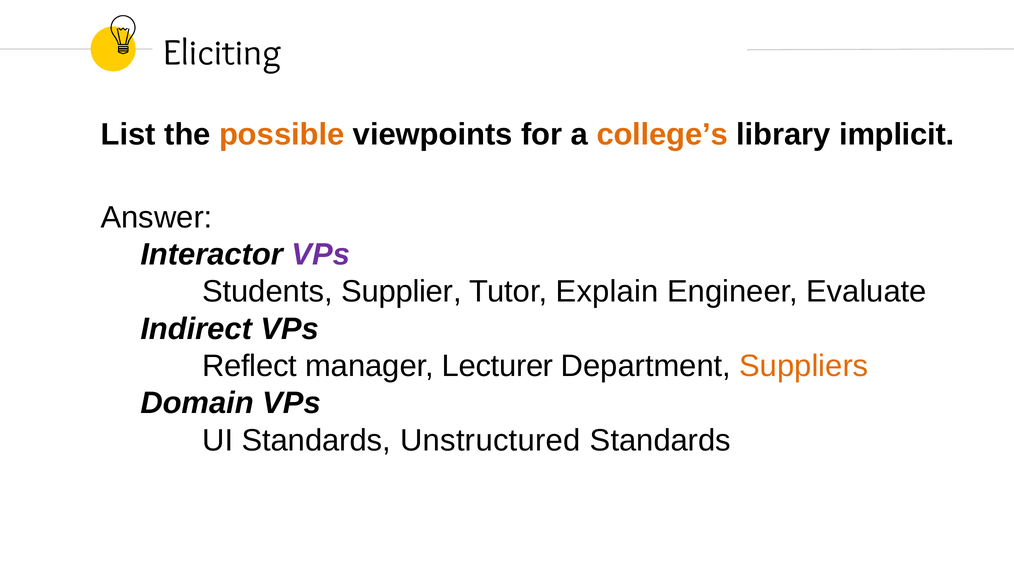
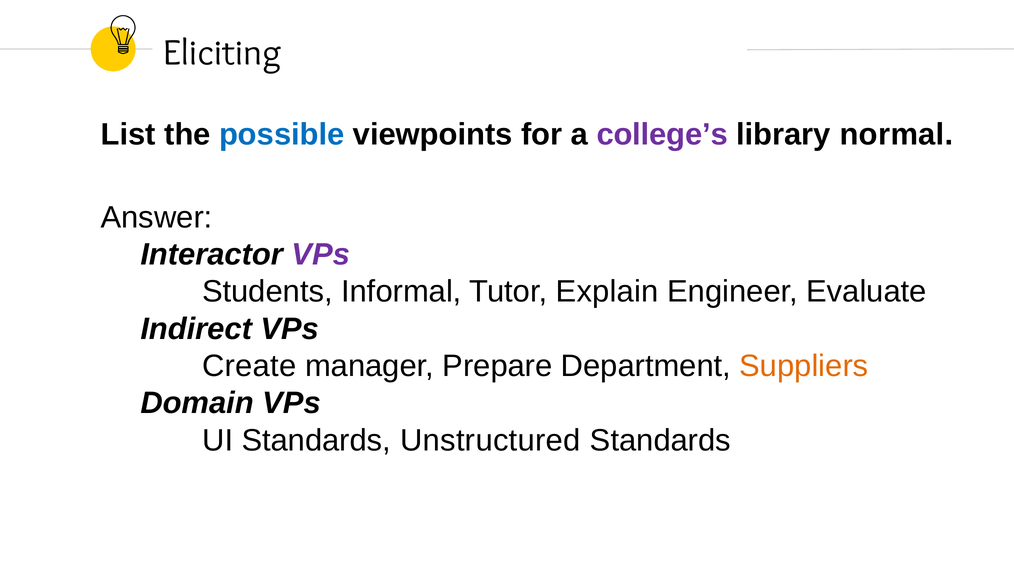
possible colour: orange -> blue (282, 135)
college’s colour: orange -> purple (662, 135)
implicit: implicit -> normal (897, 135)
Supplier: Supplier -> Informal (401, 292)
Reflect: Reflect -> Create (249, 366)
Lecturer: Lecturer -> Prepare (497, 366)
